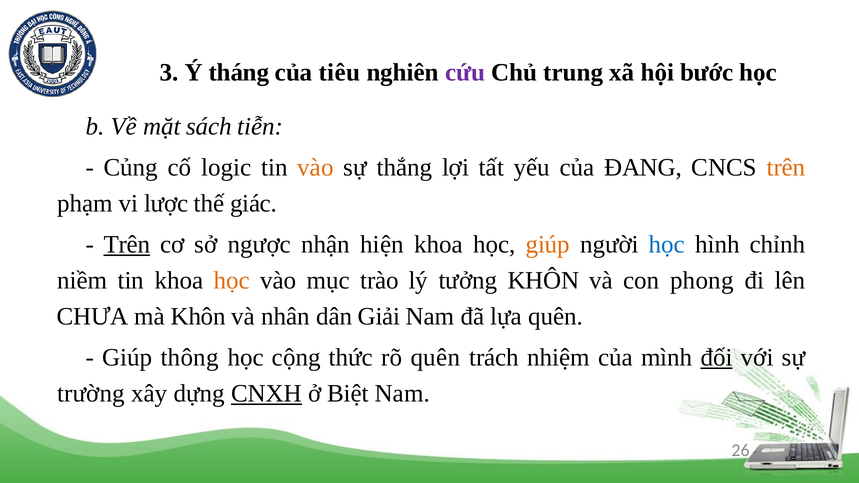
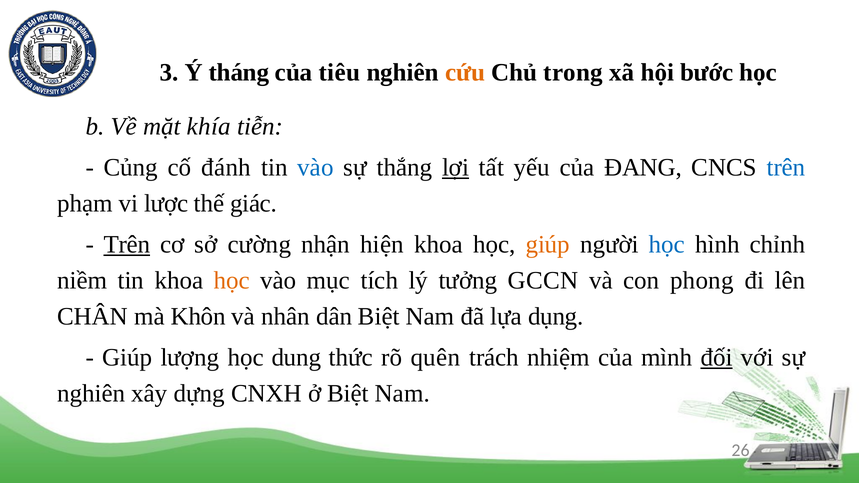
cứu colour: purple -> orange (465, 73)
trung: trung -> trong (573, 73)
sách: sách -> khía (209, 126)
logic: logic -> đánh (226, 167)
vào colour: orange -> blue (316, 167)
lợi underline: none -> present (456, 167)
trên colour: orange -> blue (786, 167)
ngược: ngược -> cường (259, 244)
trào: trào -> tích (379, 280)
tưởng KHÔN: KHÔN -> GCCN (543, 280)
CHƯA: CHƯA -> CHÂN (93, 316)
dân Giải: Giải -> Biệt (379, 316)
lựa quên: quên -> dụng (556, 316)
thông: thông -> lượng (190, 357)
cộng: cộng -> dung (296, 357)
trường: trường -> nghiên (91, 393)
CNXH underline: present -> none (266, 393)
